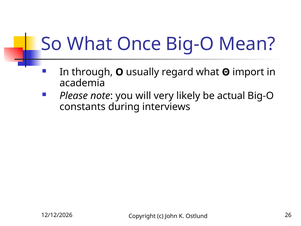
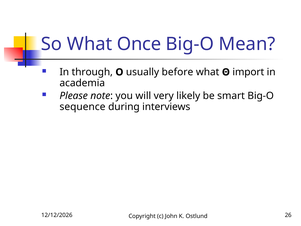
regard: regard -> before (177, 72)
actual: actual -> smart (231, 96)
constants: constants -> sequence (82, 107)
